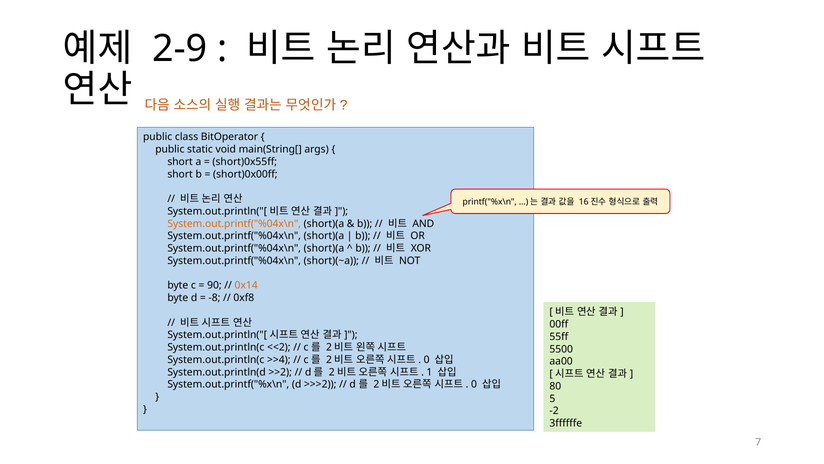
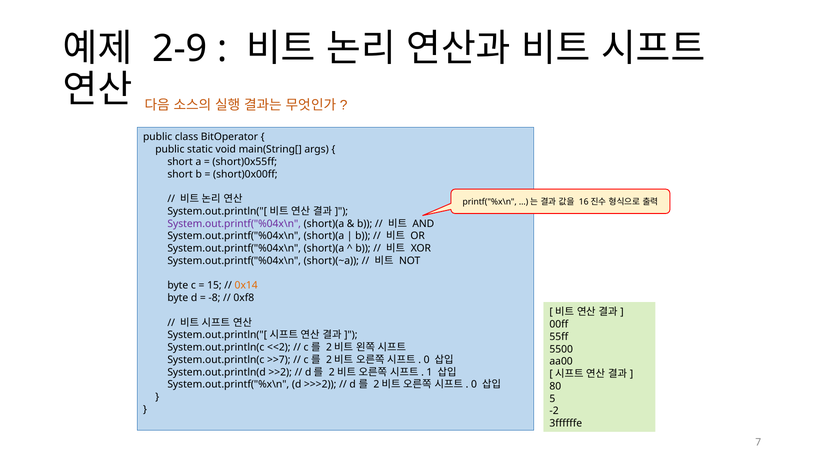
System.out.printf("%04x\n colour: orange -> purple (234, 223)
90: 90 -> 15 (214, 285)
>>4: >>4 -> >>7 (279, 359)
